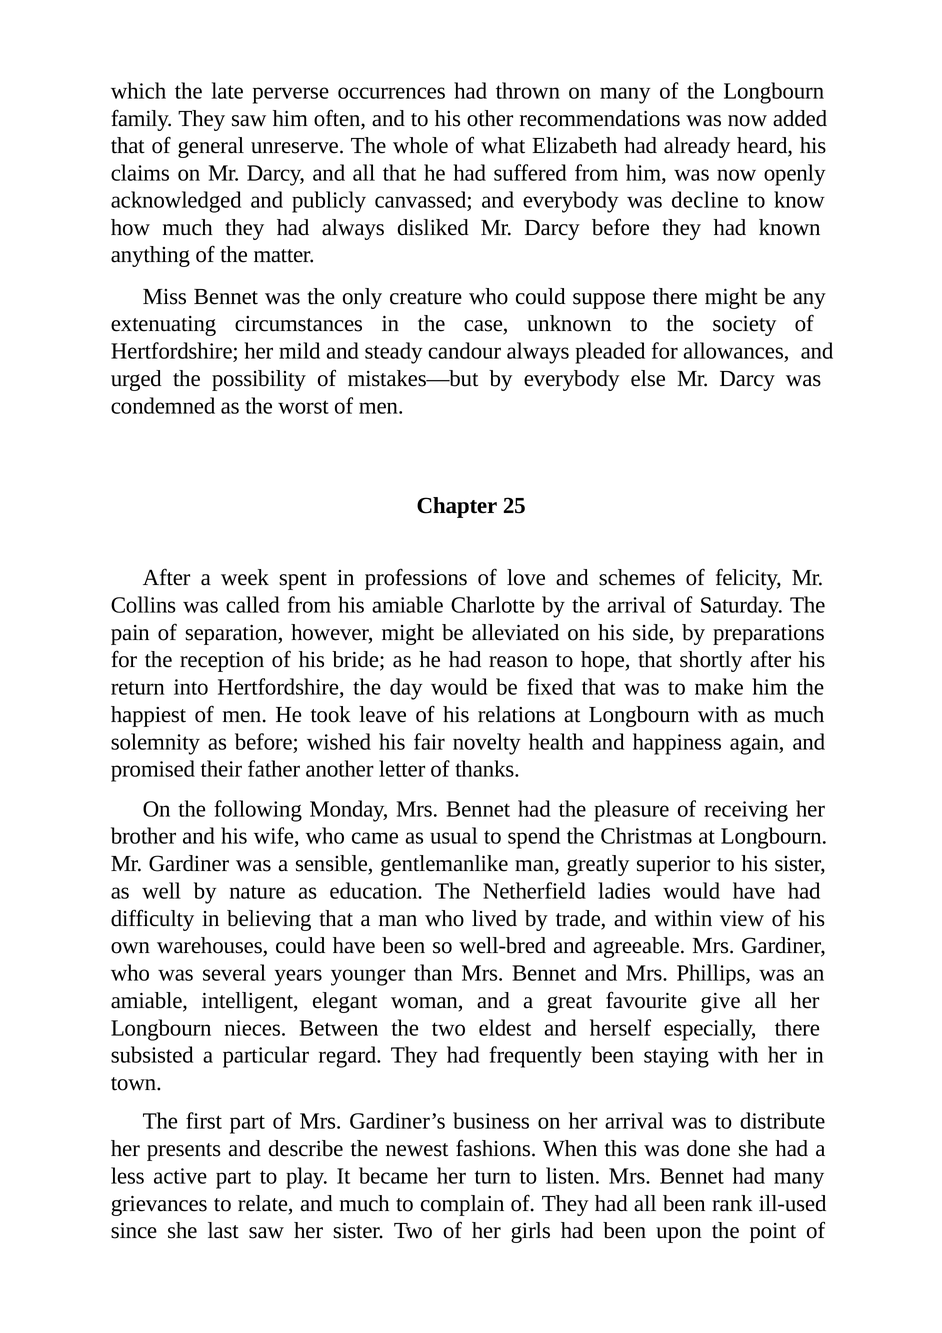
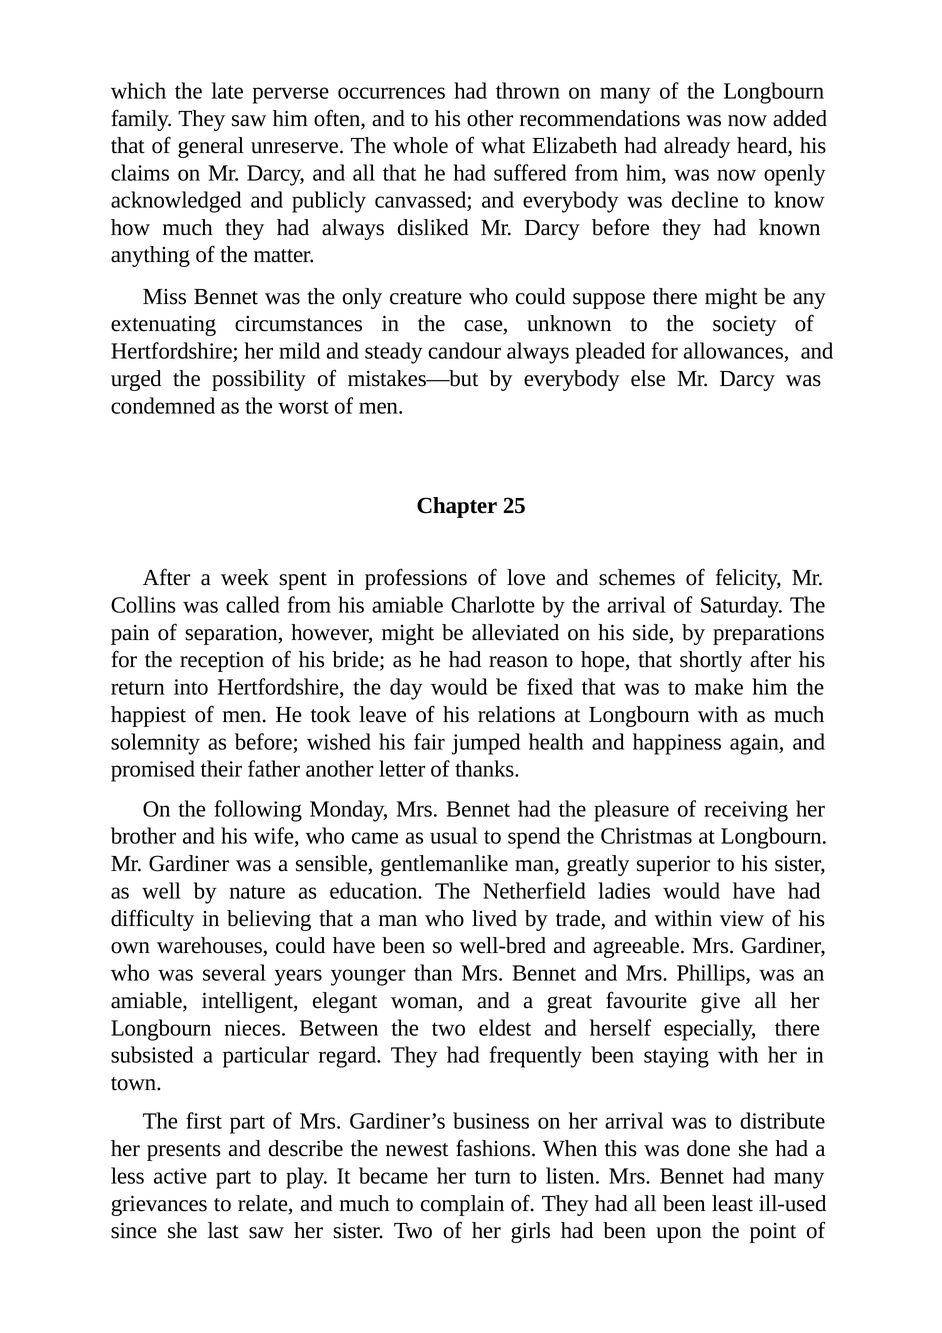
novelty: novelty -> jumped (487, 742)
rank: rank -> least (732, 1204)
